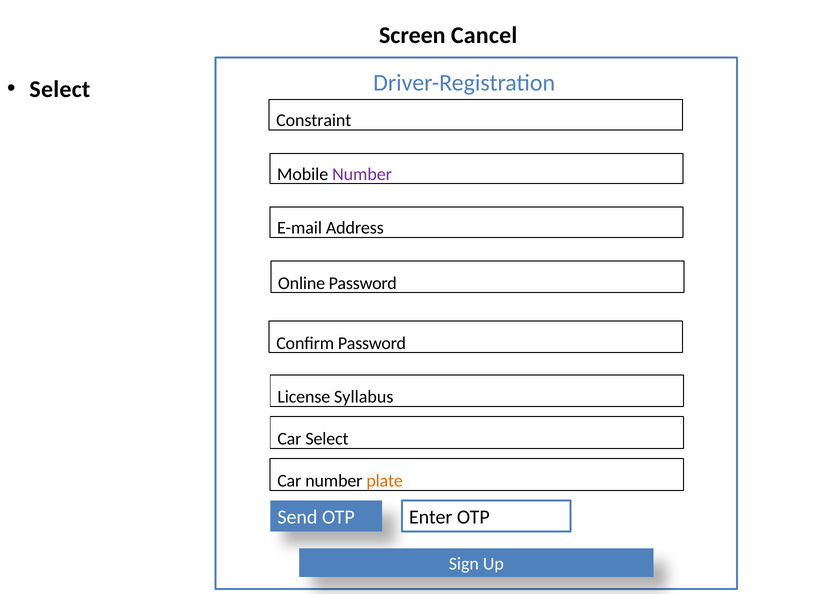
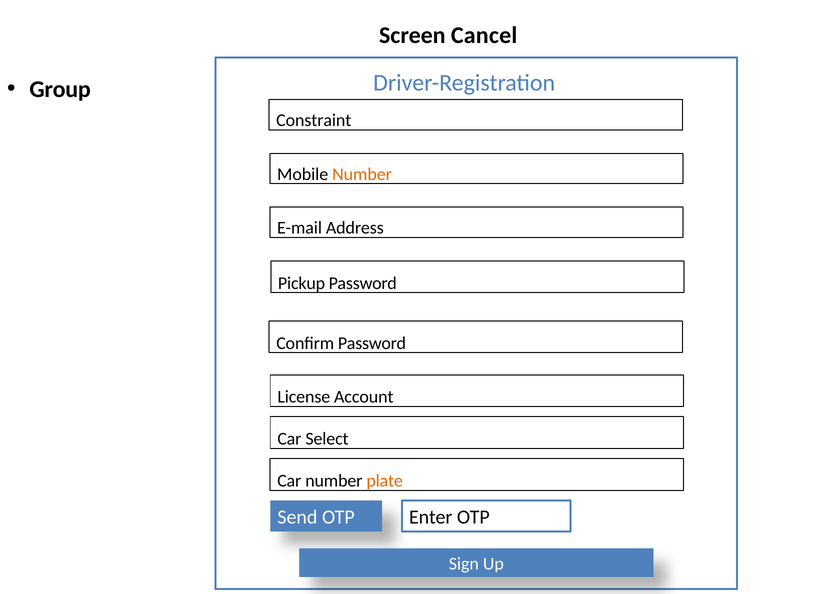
Select: Select -> Group (60, 89)
Number colour: purple -> orange (362, 174)
Online: Online -> Pickup (302, 283)
Syllabus: Syllabus -> Account (364, 397)
